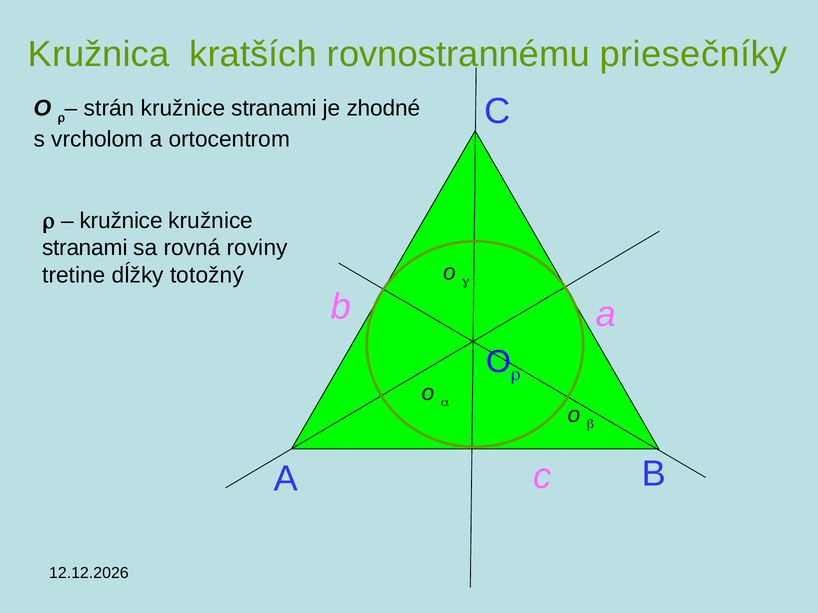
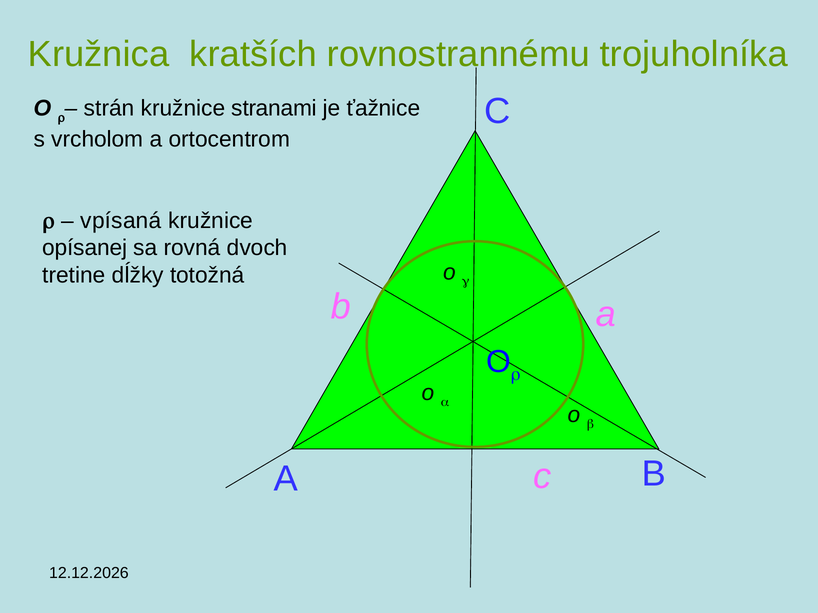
priesečníky: priesečníky -> trojuholníka (694, 54)
zhodné: zhodné -> ťažnice (384, 109)
kružnice: kružnice -> vpísaná (121, 221)
stranami: stranami -> opísanej (85, 248)
roviny: roviny -> dvoch (257, 248)
totožný: totožný -> totožná (207, 275)
